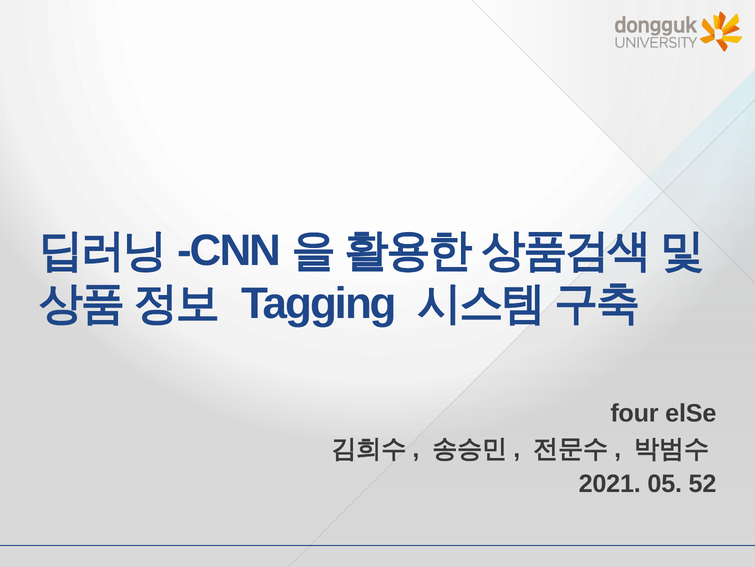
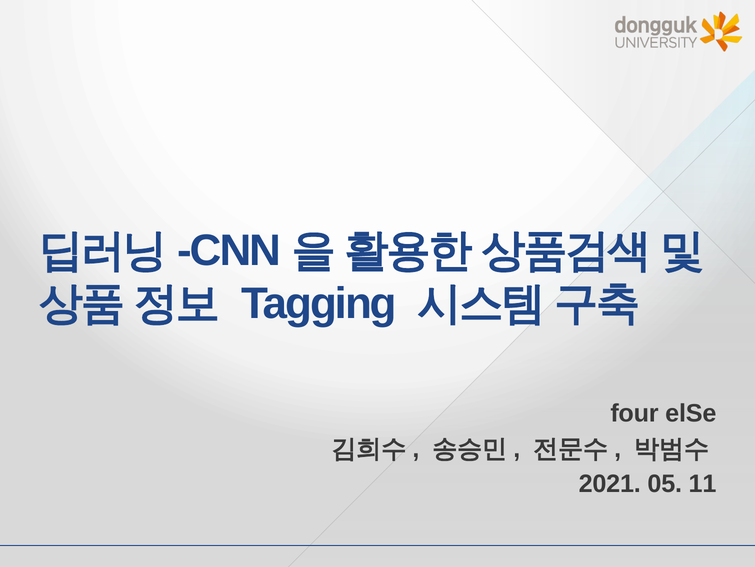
52: 52 -> 11 (703, 483)
